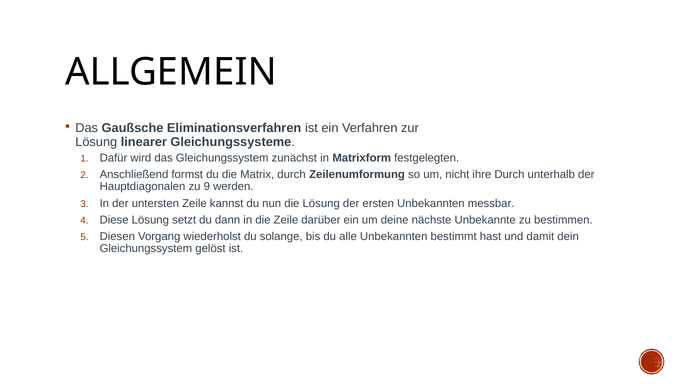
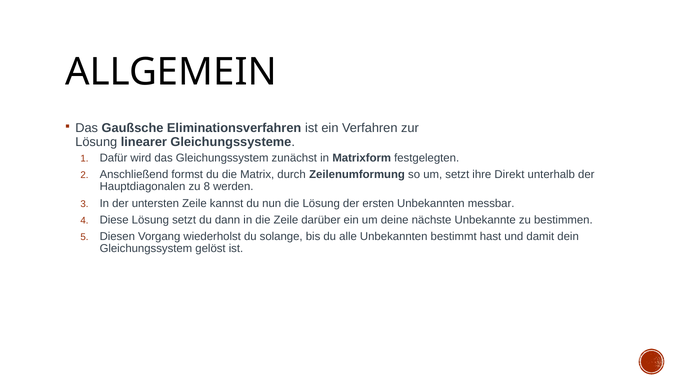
um nicht: nicht -> setzt (457, 175)
ihre Durch: Durch -> Direkt (509, 175)
9: 9 -> 8 (207, 187)
